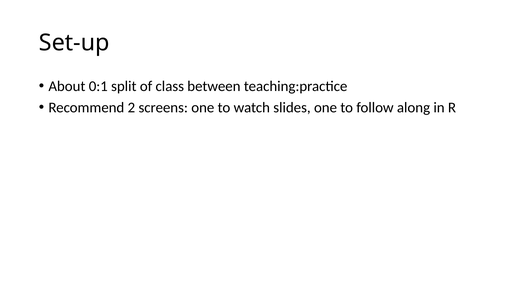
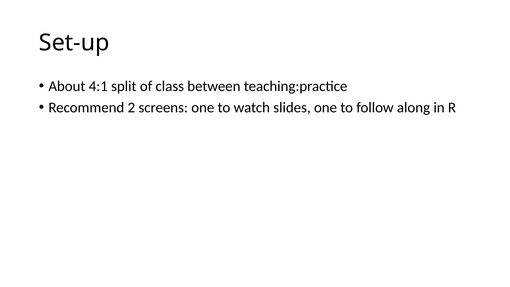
0:1: 0:1 -> 4:1 (98, 86)
